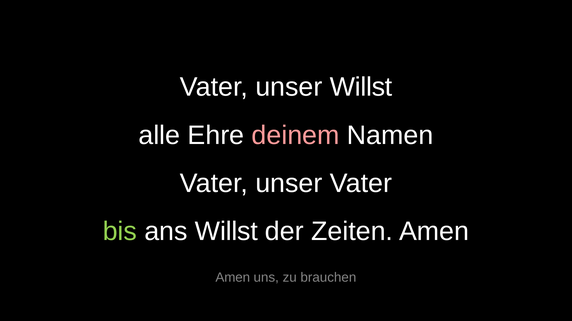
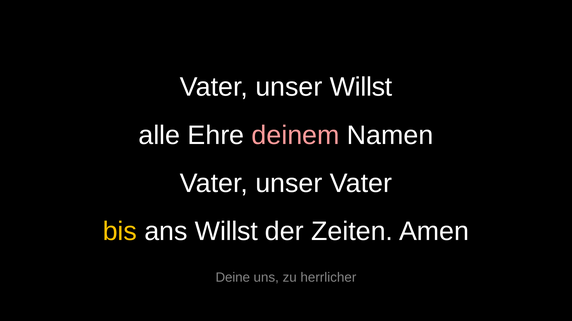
bis colour: light green -> yellow (120, 232)
Amen: Amen -> Deine (233, 278)
brauchen: brauchen -> herrlicher (328, 278)
